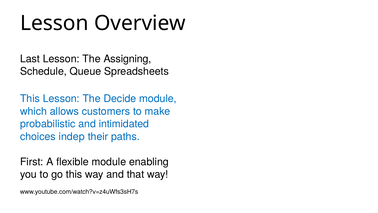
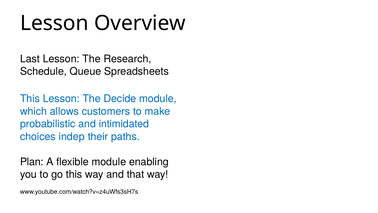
Assigning: Assigning -> Research (127, 59)
First: First -> Plan (32, 162)
